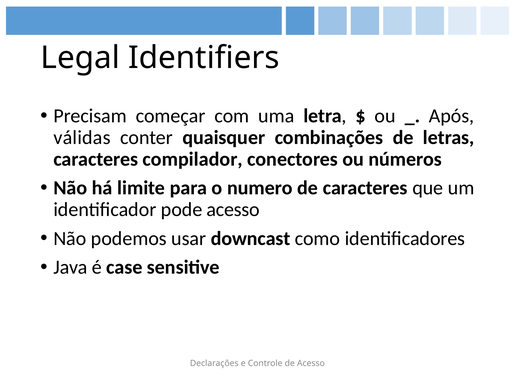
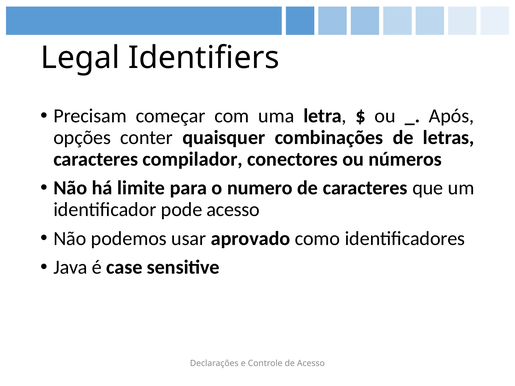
válidas: válidas -> opções (82, 138)
downcast: downcast -> aprovado (251, 239)
